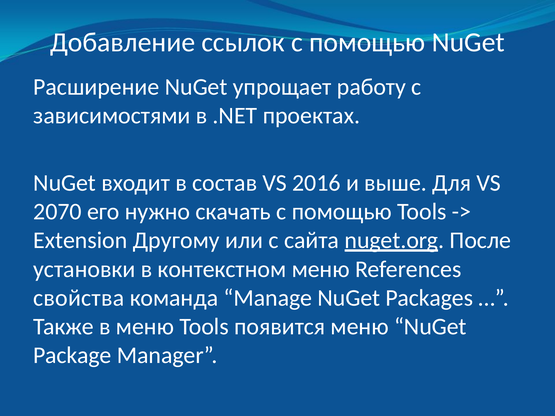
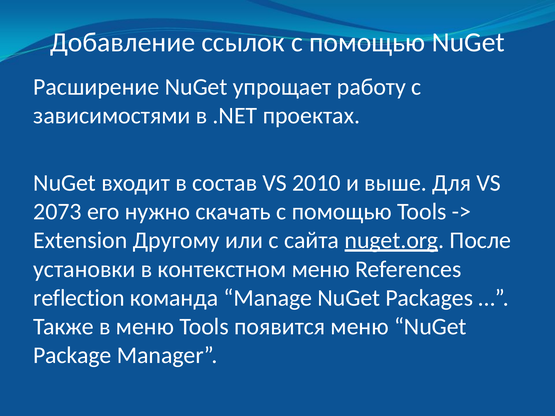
2016: 2016 -> 2010 (316, 183)
2070: 2070 -> 2073 (57, 212)
свойства: свойства -> reflection (79, 298)
